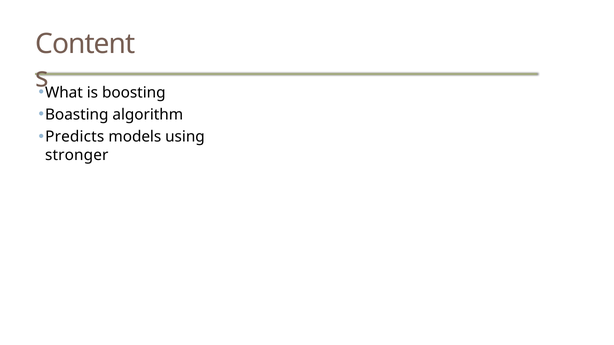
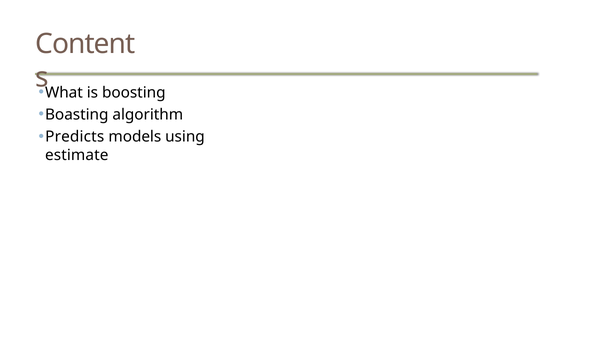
stronger: stronger -> estimate (77, 155)
